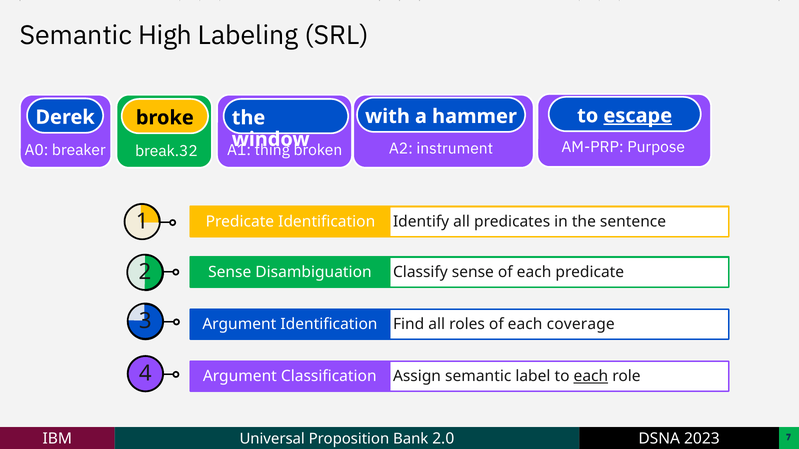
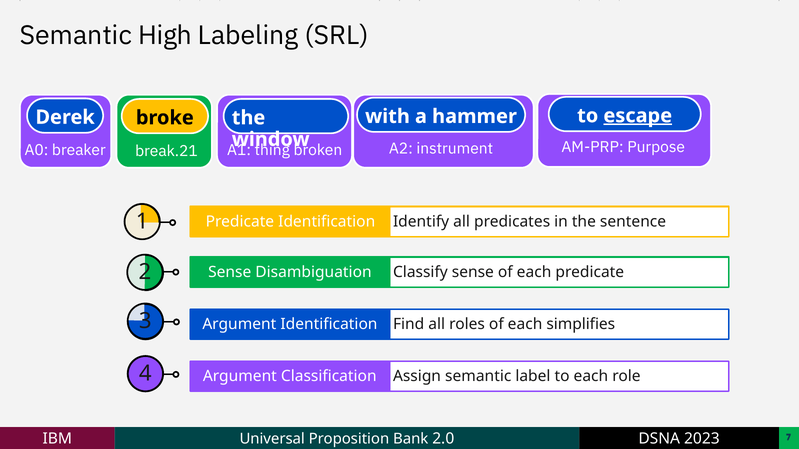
break.32: break.32 -> break.21 (166, 151)
coverage: coverage -> simplifies (581, 325)
each underline: present -> none (591, 377)
